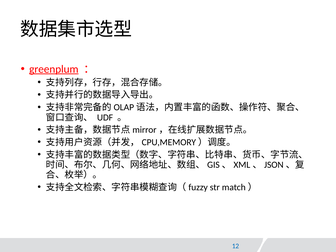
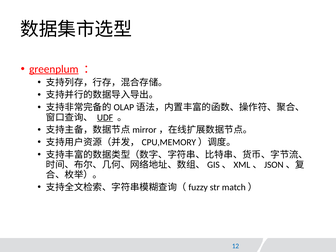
UDF underline: none -> present (105, 117)
